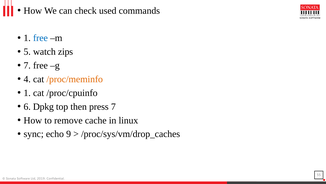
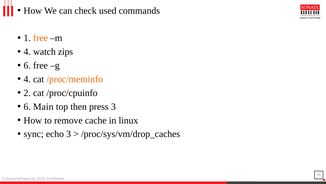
free colour: blue -> orange (40, 38)
5: 5 -> 4 (27, 52)
7: 7 -> 6 (27, 65)
1: 1 -> 2 (27, 93)
Dpkg: Dpkg -> Main (43, 106)
press 7: 7 -> 3 (113, 106)
echo 9: 9 -> 3 (69, 134)
